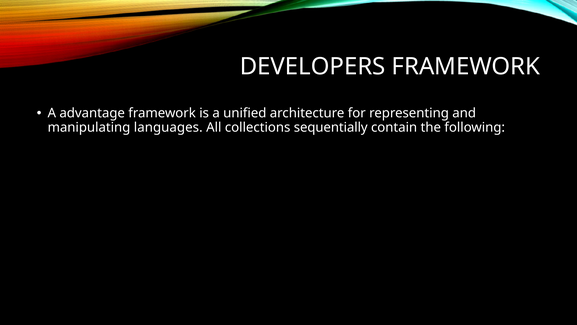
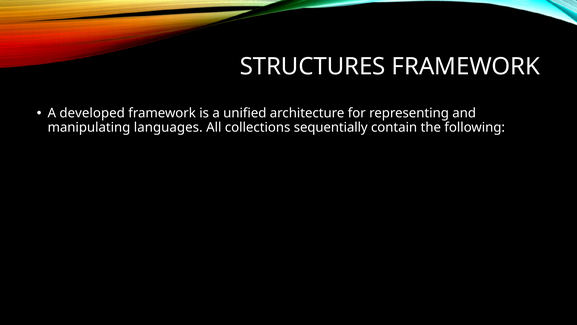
DEVELOPERS: DEVELOPERS -> STRUCTURES (313, 67)
advantage: advantage -> developed (92, 113)
